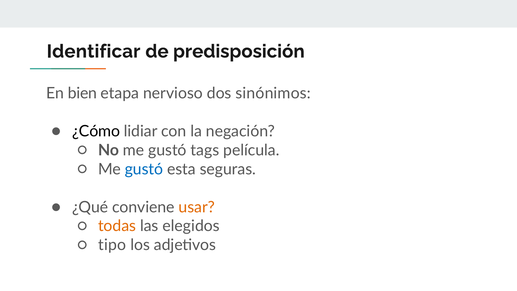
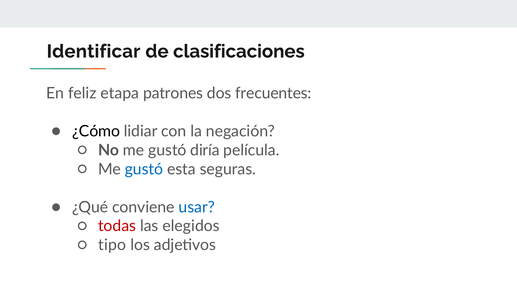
predisposición: predisposición -> clasificaciones (239, 51)
bien: bien -> feliz (82, 93)
nervioso: nervioso -> patrones (173, 93)
sinónimos: sinónimos -> frecuentes (273, 93)
tags: tags -> diría (205, 150)
usar colour: orange -> blue (197, 207)
todas colour: orange -> red (117, 226)
